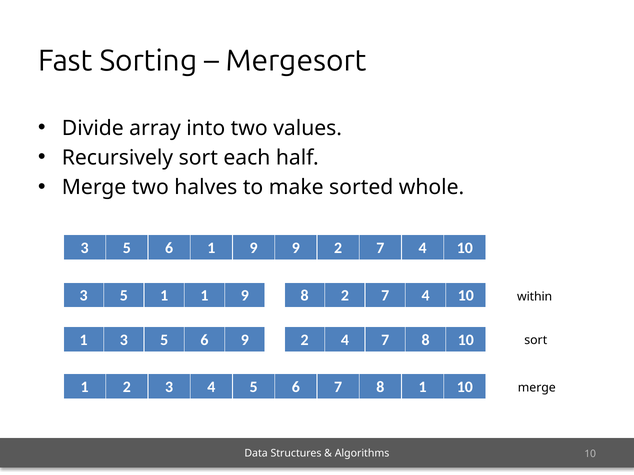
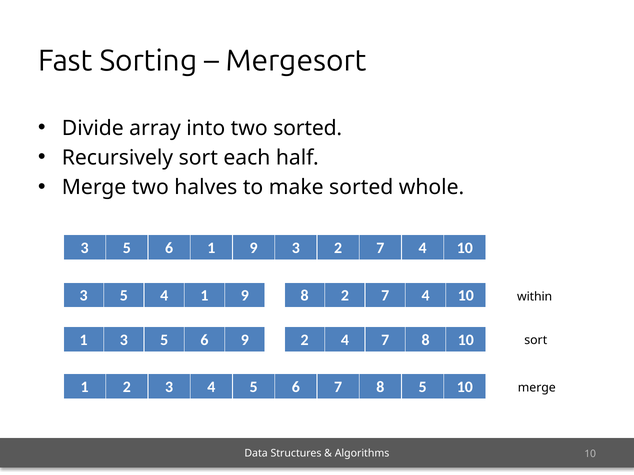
two values: values -> sorted (308, 128)
9 9: 9 -> 3 (296, 248)
5 1: 1 -> 4 (164, 296)
8 1: 1 -> 5 (423, 387)
